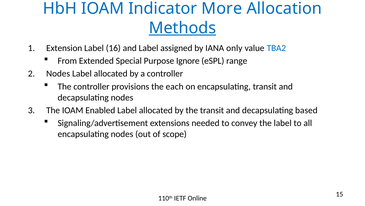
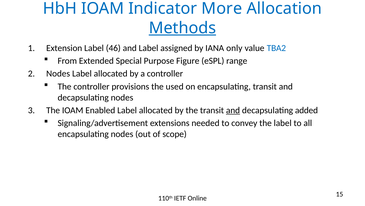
16: 16 -> 46 (113, 48)
Ignore: Ignore -> Figure (188, 61)
each: each -> used (175, 86)
and underline: none -> present (233, 110)
based: based -> added (306, 110)
